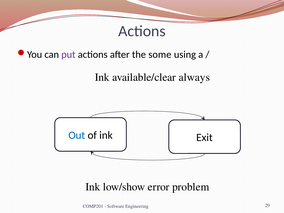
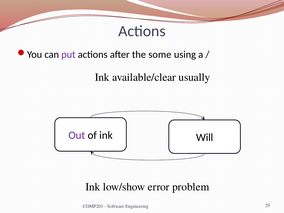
always: always -> usually (194, 77)
Out colour: blue -> purple (77, 135)
Exit: Exit -> Will (205, 137)
